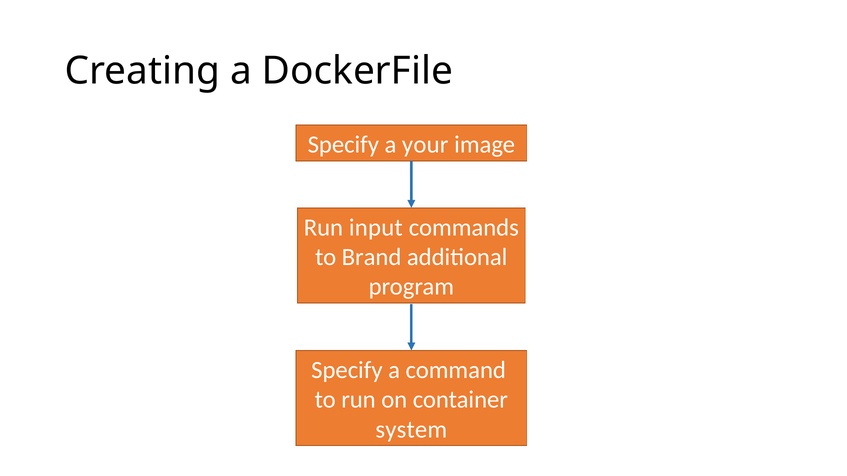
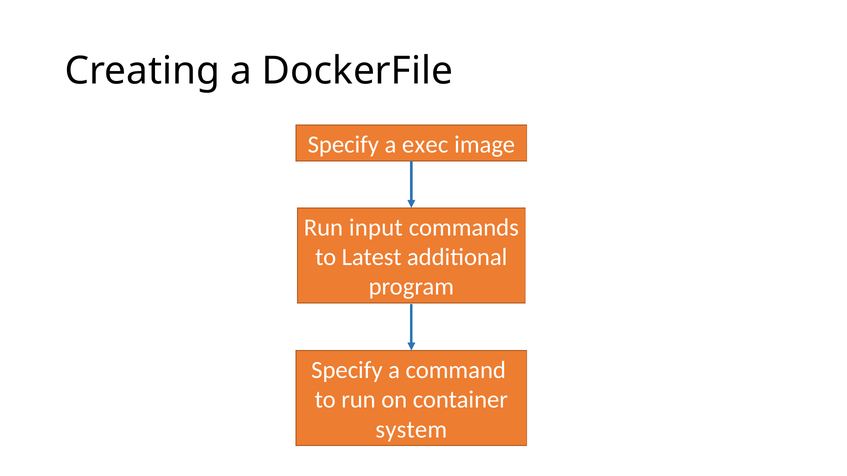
your: your -> exec (425, 145)
Brand: Brand -> Latest (372, 257)
